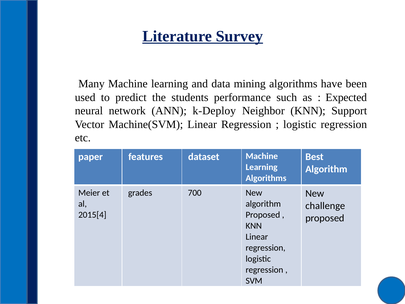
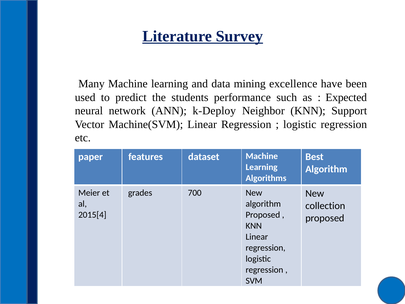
mining algorithms: algorithms -> excellence (293, 84)
challenge: challenge -> collection (325, 206)
